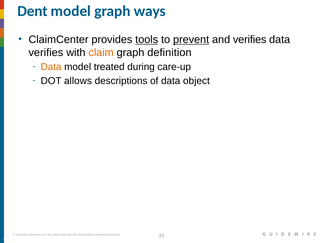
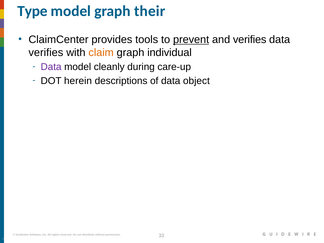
Dent: Dent -> Type (32, 11)
ways: ways -> their (150, 11)
tools underline: present -> none (147, 40)
definition: definition -> individual (170, 53)
Data colour: orange -> purple (51, 67)
treated: treated -> cleanly (109, 67)
allows: allows -> herein (78, 81)
